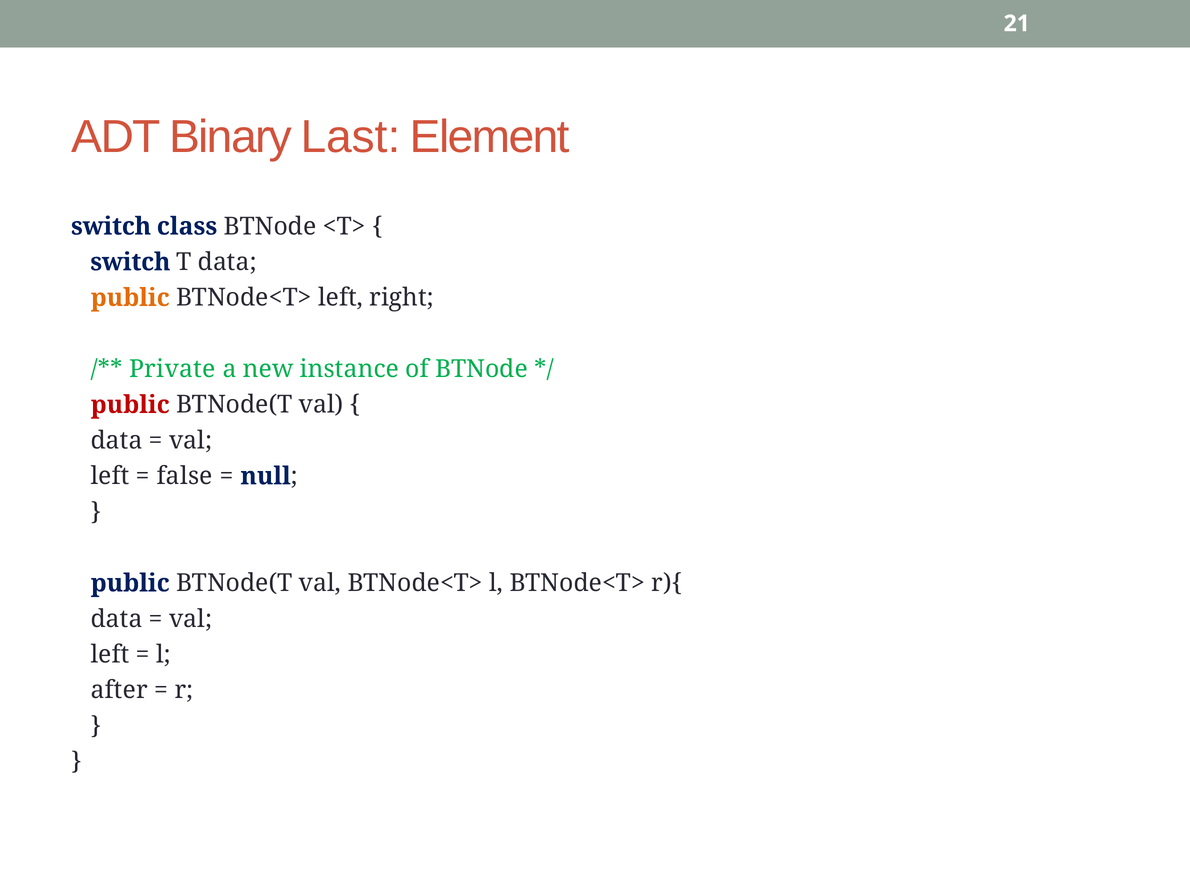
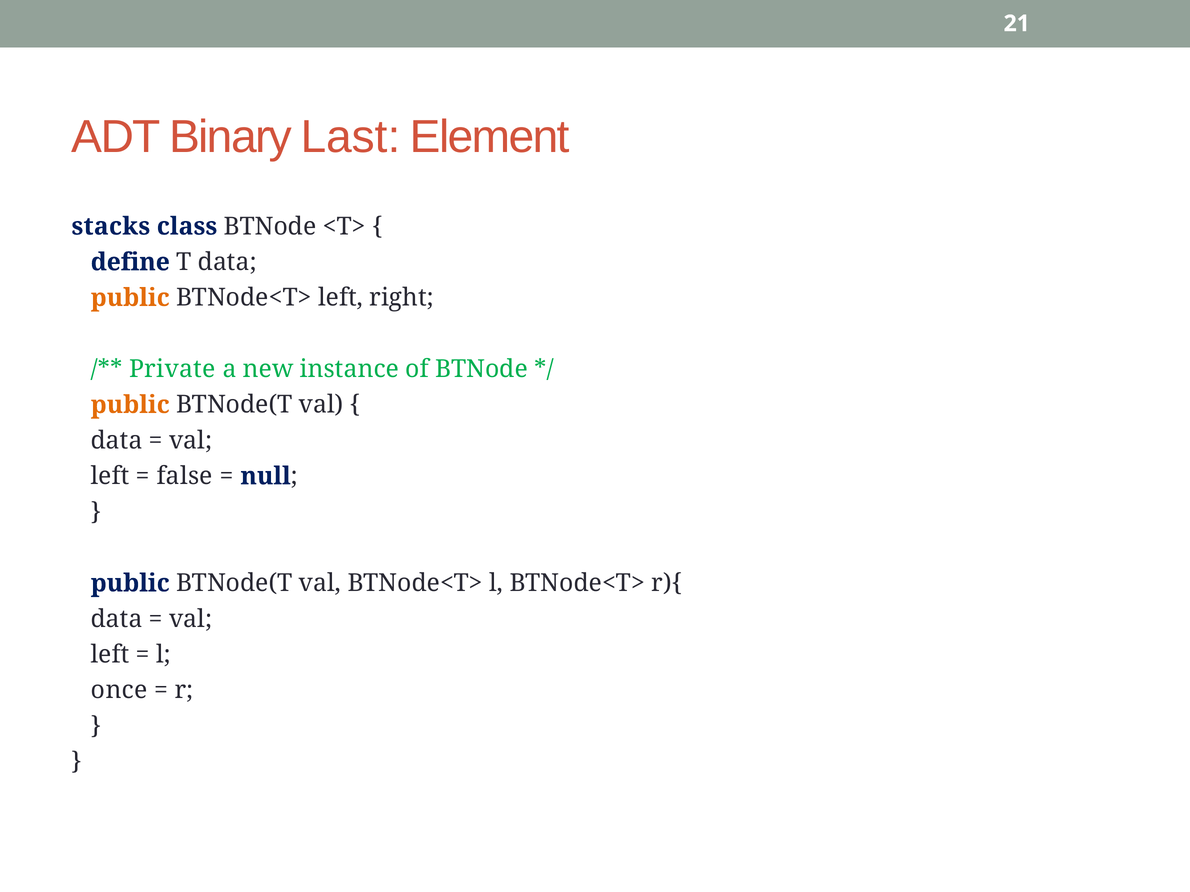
switch: switch -> stacks (111, 227)
switch: switch -> define (130, 262)
public colour: red -> orange (130, 405)
after: after -> once (119, 691)
